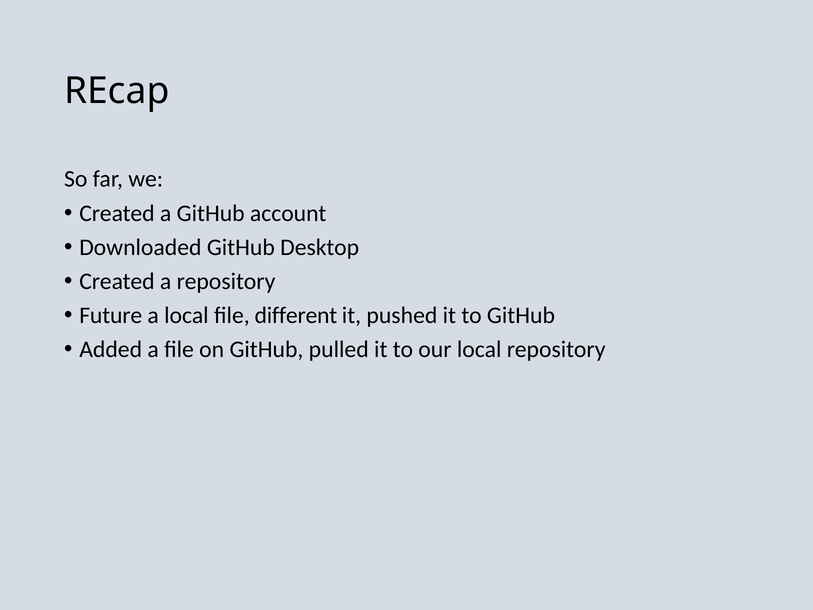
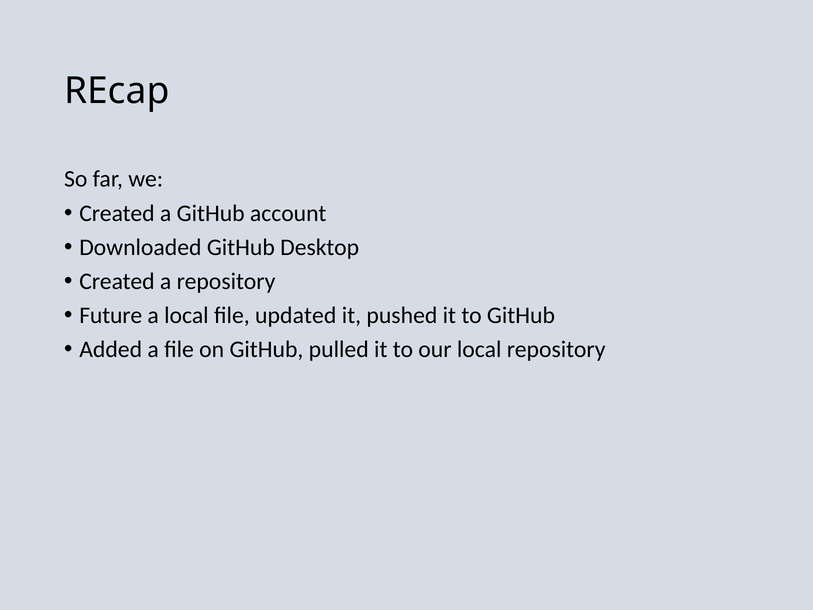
different: different -> updated (296, 315)
